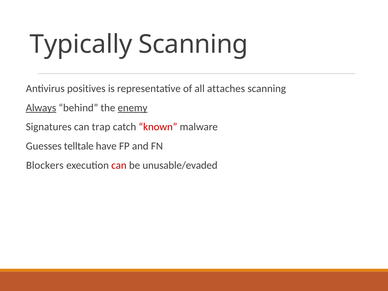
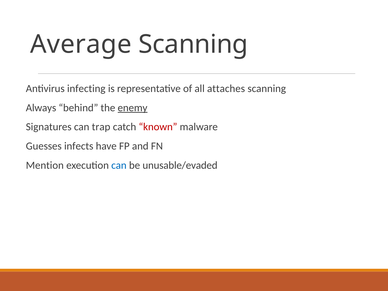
Typically: Typically -> Average (81, 44)
positives: positives -> infecting (86, 89)
Always underline: present -> none (41, 108)
telltale: telltale -> infects (79, 146)
Blockers: Blockers -> Mention (45, 165)
can colour: red -> blue (119, 165)
